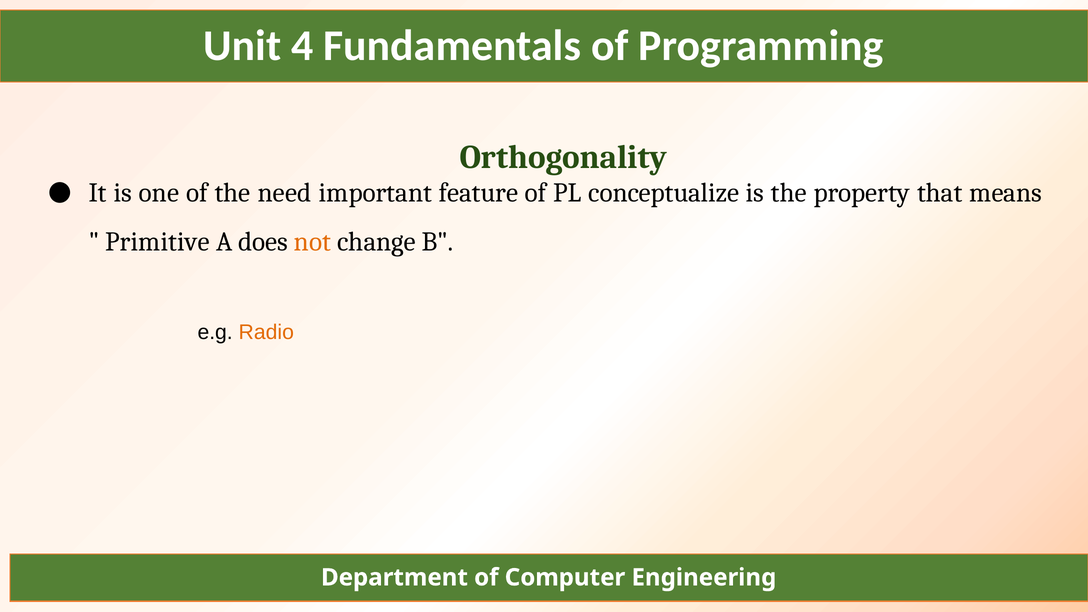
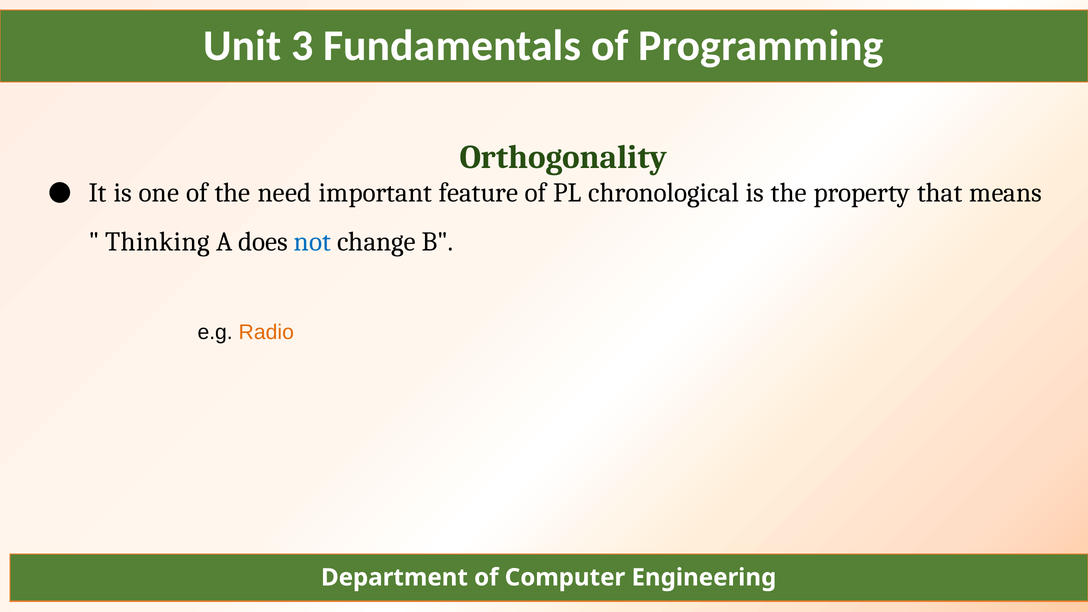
4: 4 -> 3 (302, 46)
conceptualize: conceptualize -> chronological (664, 193)
Primitive: Primitive -> Thinking (157, 242)
not colour: orange -> blue (312, 242)
